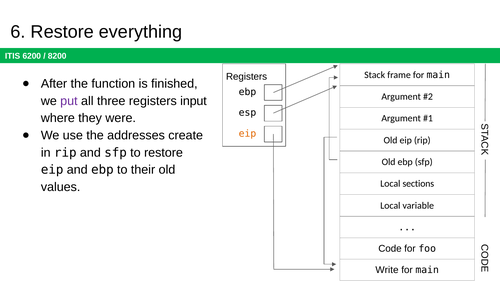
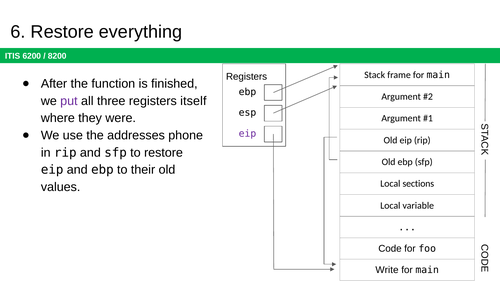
input: input -> itself (193, 101)
create: create -> phone (186, 136)
eip colour: orange -> purple (247, 134)
